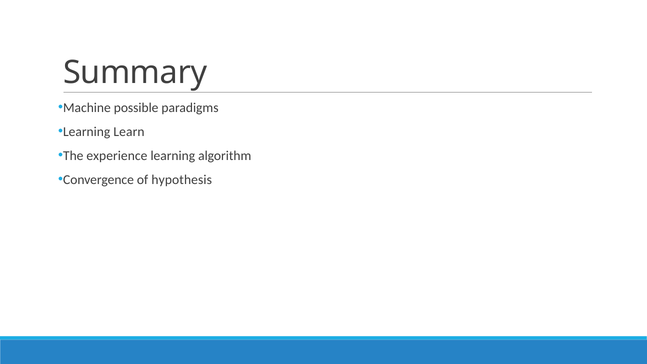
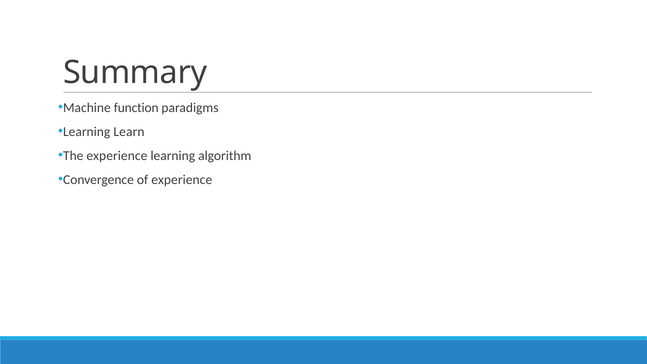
possible: possible -> function (136, 108)
of hypothesis: hypothesis -> experience (182, 180)
